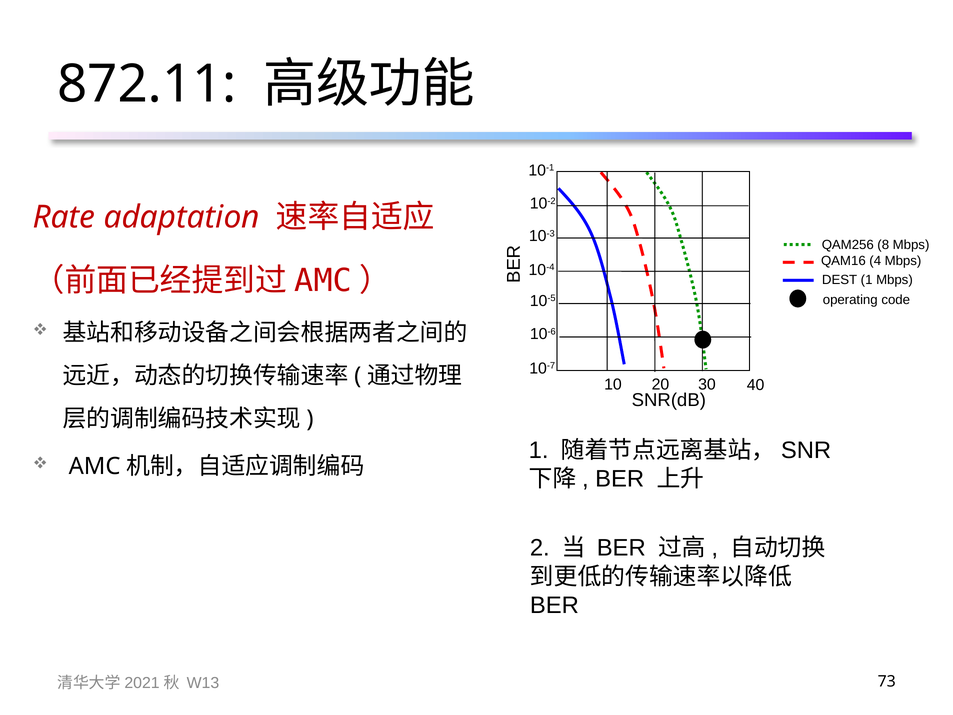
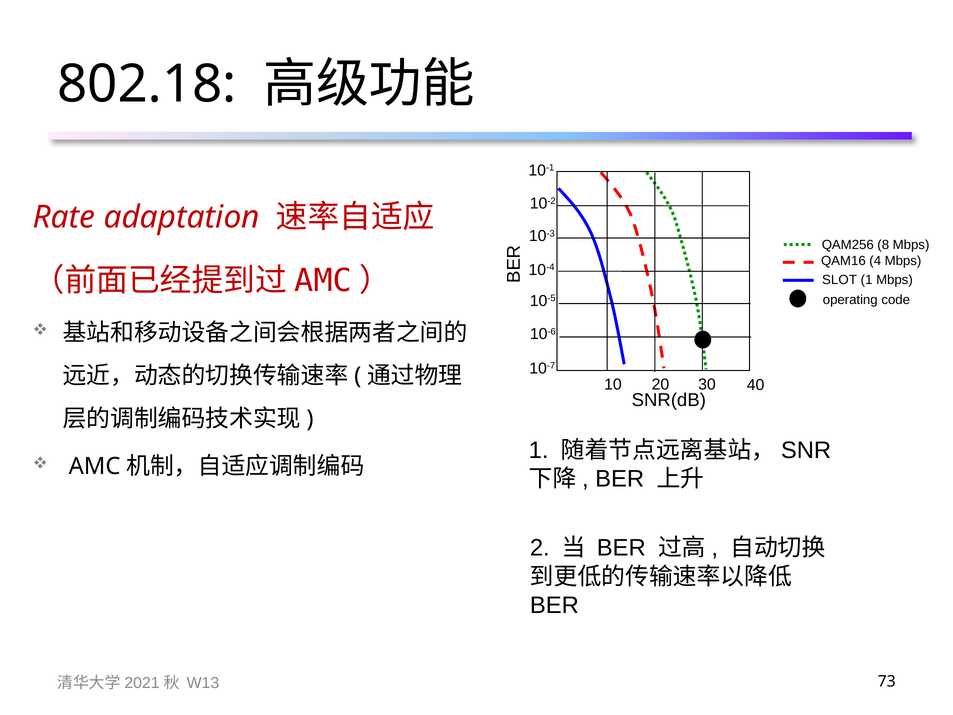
872.11: 872.11 -> 802.18 (147, 84)
DEST: DEST -> SLOT (840, 280)
